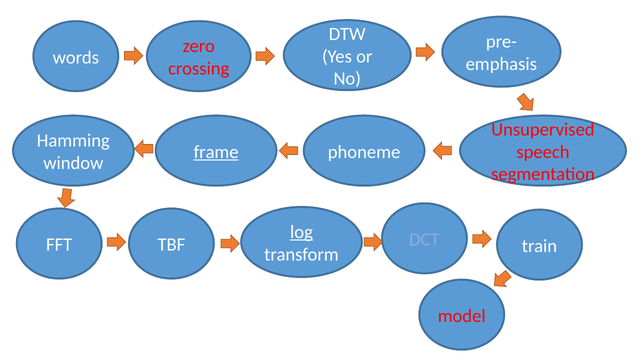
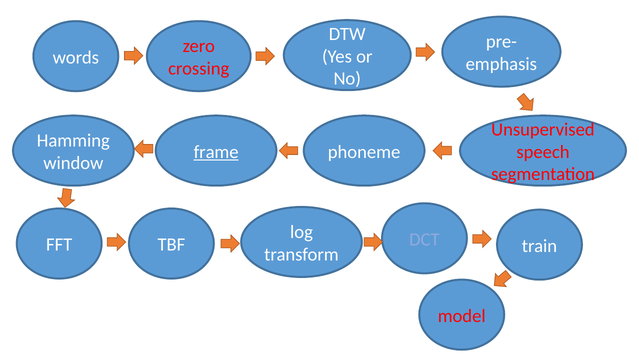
log underline: present -> none (301, 232)
